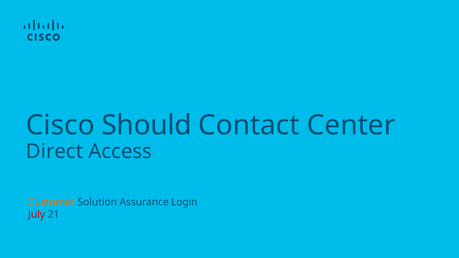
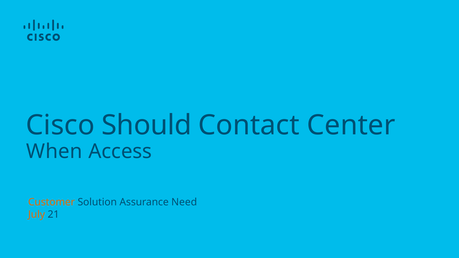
Direct: Direct -> When (54, 151)
Login: Login -> Need (184, 202)
July colour: red -> orange (37, 214)
